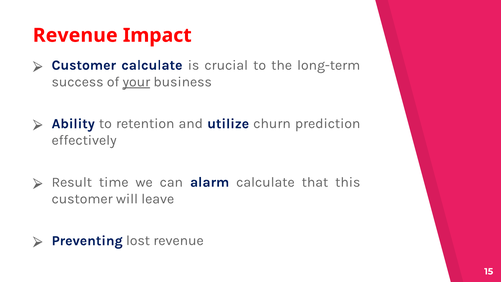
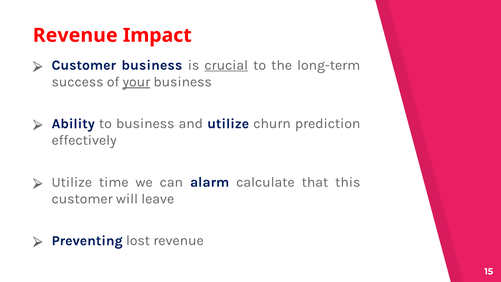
Customer calculate: calculate -> business (152, 65)
crucial underline: none -> present (226, 65)
to retention: retention -> business (145, 124)
Result: Result -> Utilize (72, 182)
